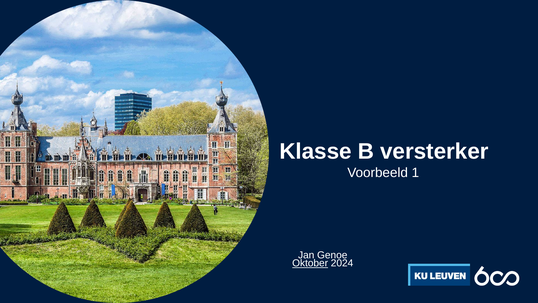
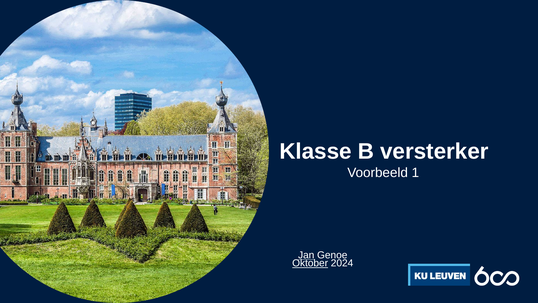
Jan underline: none -> present (306, 255)
